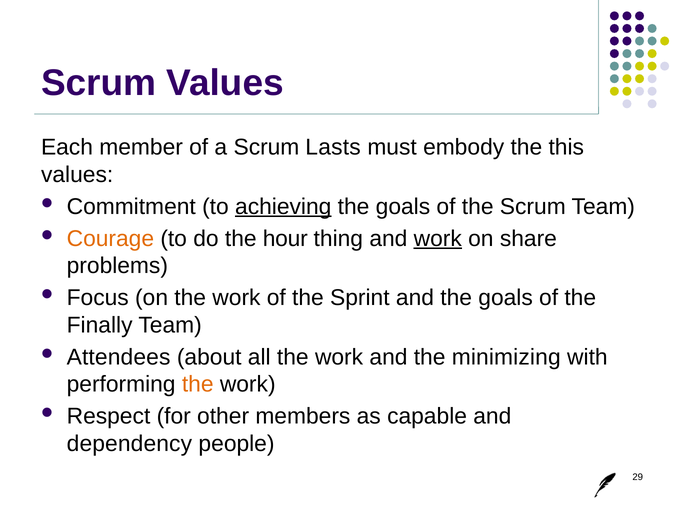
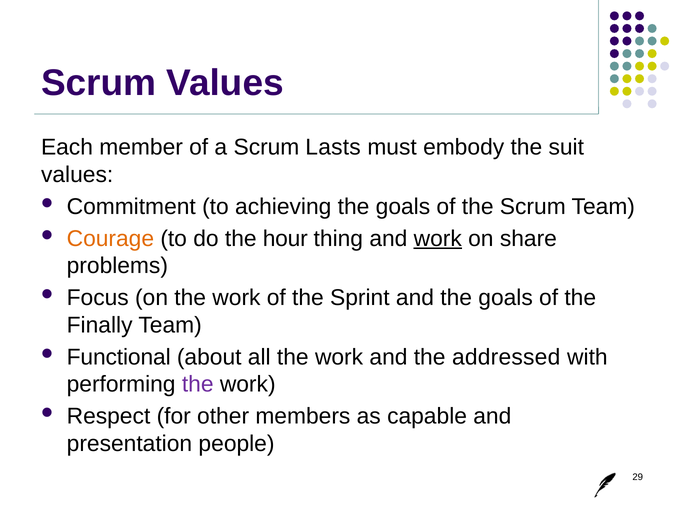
this: this -> suit (566, 147)
achieving underline: present -> none (283, 207)
Attendees: Attendees -> Functional (119, 357)
minimizing: minimizing -> addressed (506, 357)
the colour: orange -> purple (198, 384)
dependency: dependency -> presentation (129, 444)
